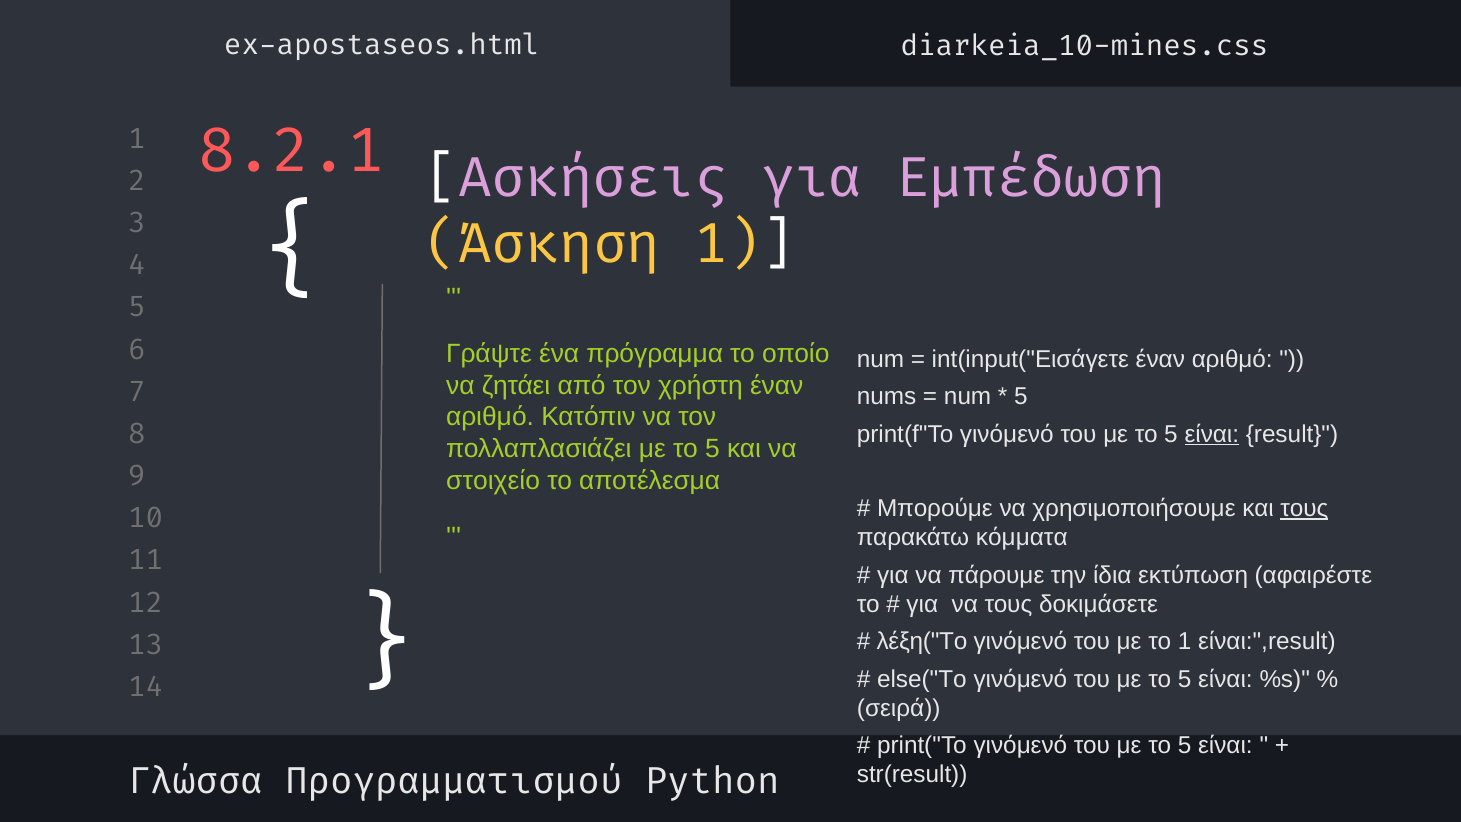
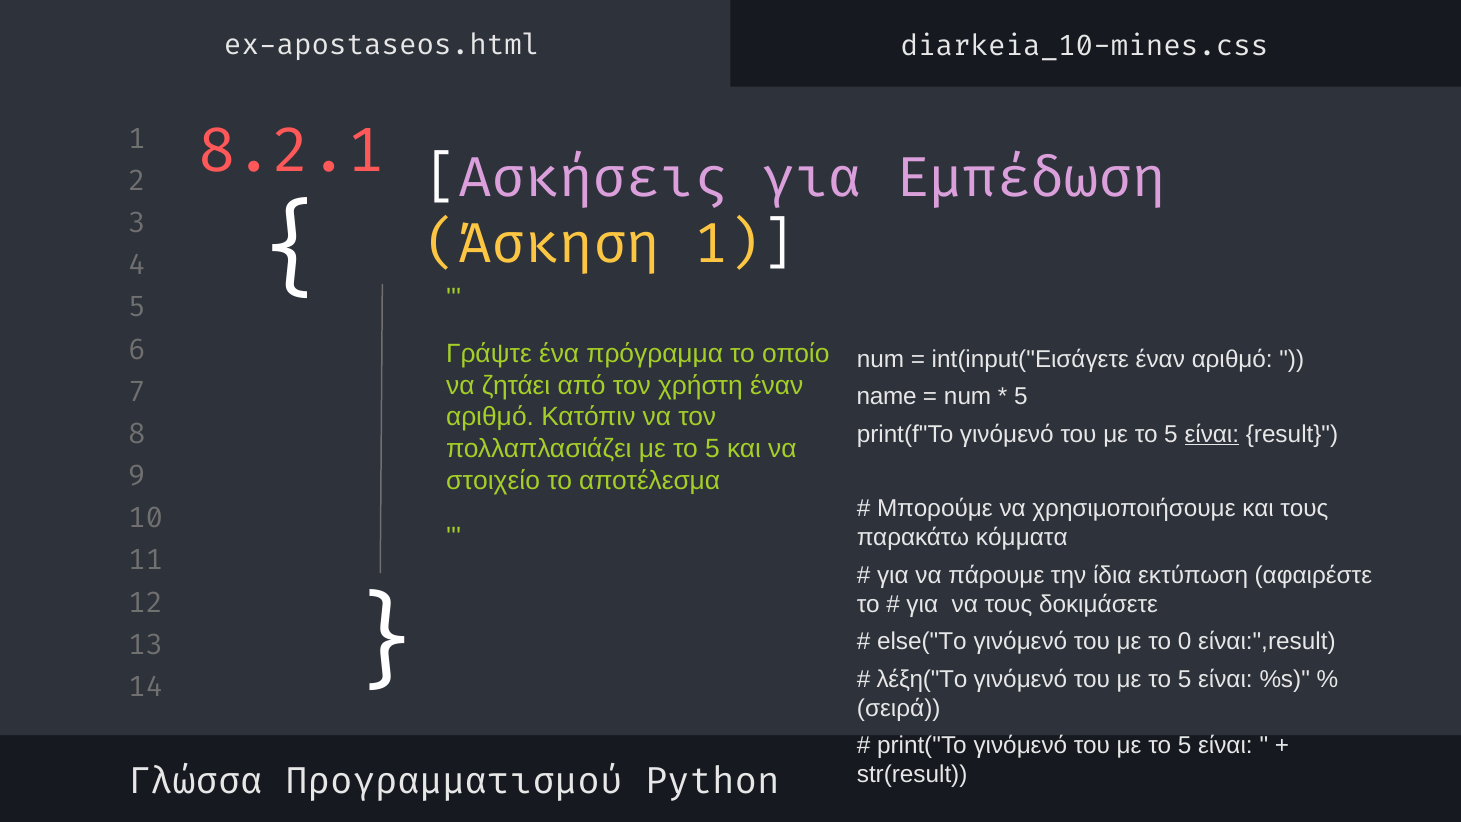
nums: nums -> name (887, 397)
τους underline: present -> none (1304, 509)
λέξη("Το: λέξη("Το -> else("Το (922, 642)
το 1: 1 -> 0 (1185, 642)
else("Το: else("Το -> λέξη("Το (922, 679)
